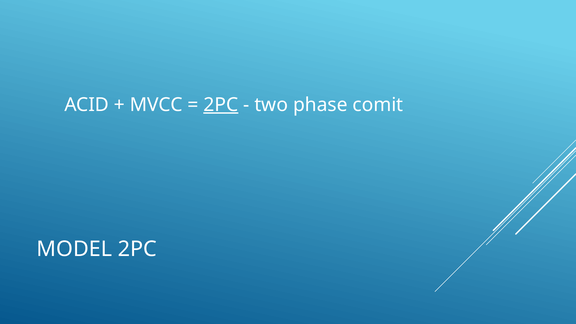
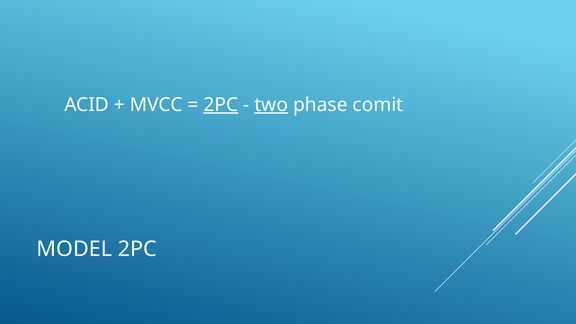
two underline: none -> present (271, 105)
